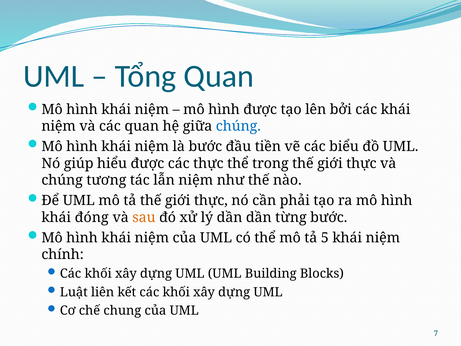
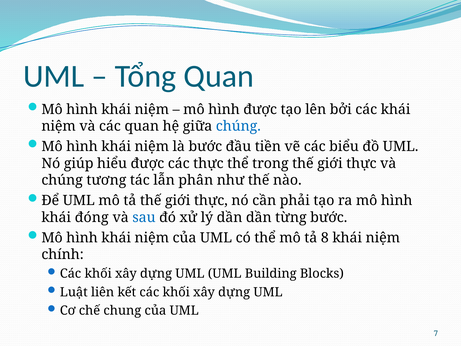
lẫn niệm: niệm -> phân (196, 180)
sau colour: orange -> blue (144, 217)
5: 5 -> 8 (325, 238)
